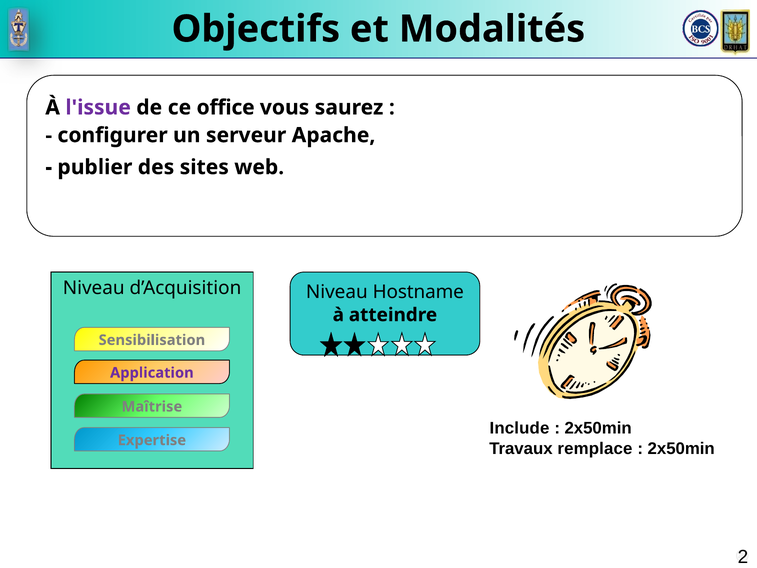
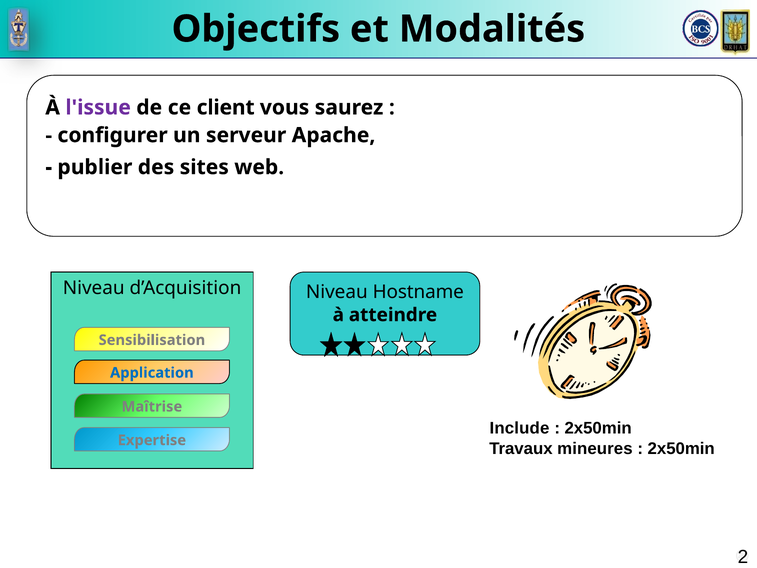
office: office -> client (226, 107)
Application colour: purple -> blue (152, 373)
remplace: remplace -> mineures (595, 448)
